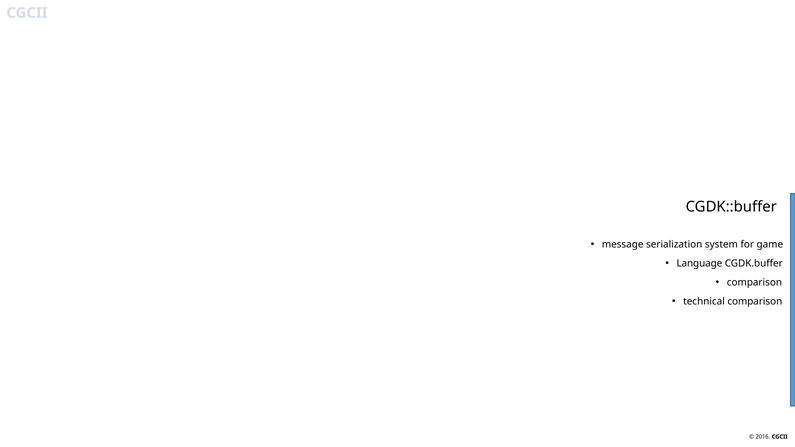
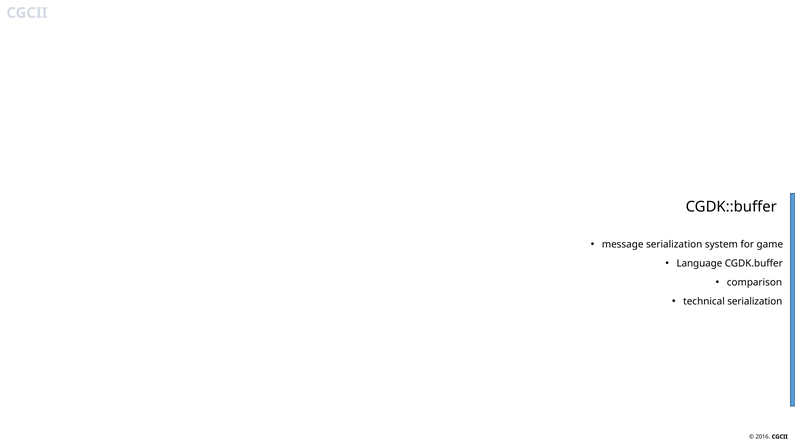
technical comparison: comparison -> serialization (755, 301)
